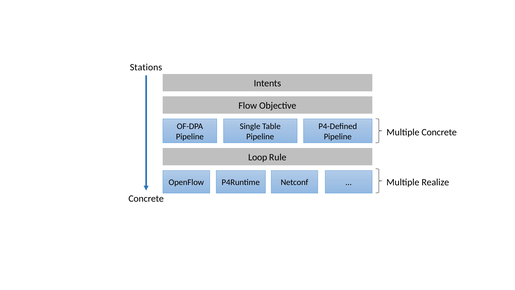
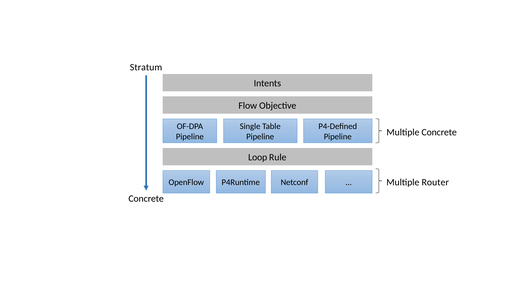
Stations: Stations -> Stratum (146, 67)
Realize: Realize -> Router (435, 182)
